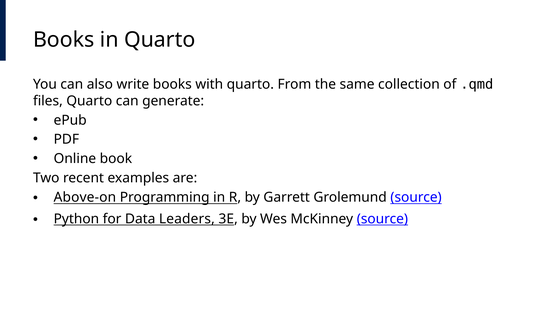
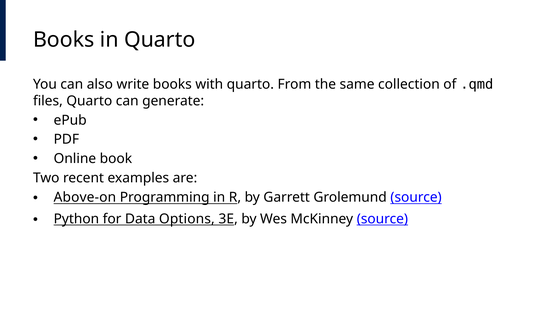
Leaders: Leaders -> Options (187, 218)
